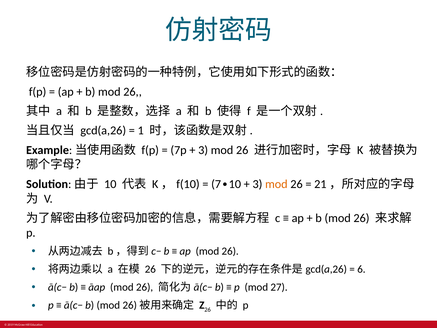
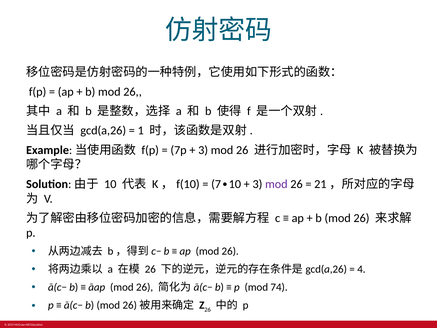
mod colour: orange -> purple (276, 184)
6: 6 -> 4 (361, 269)
27: 27 -> 74 (279, 287)
